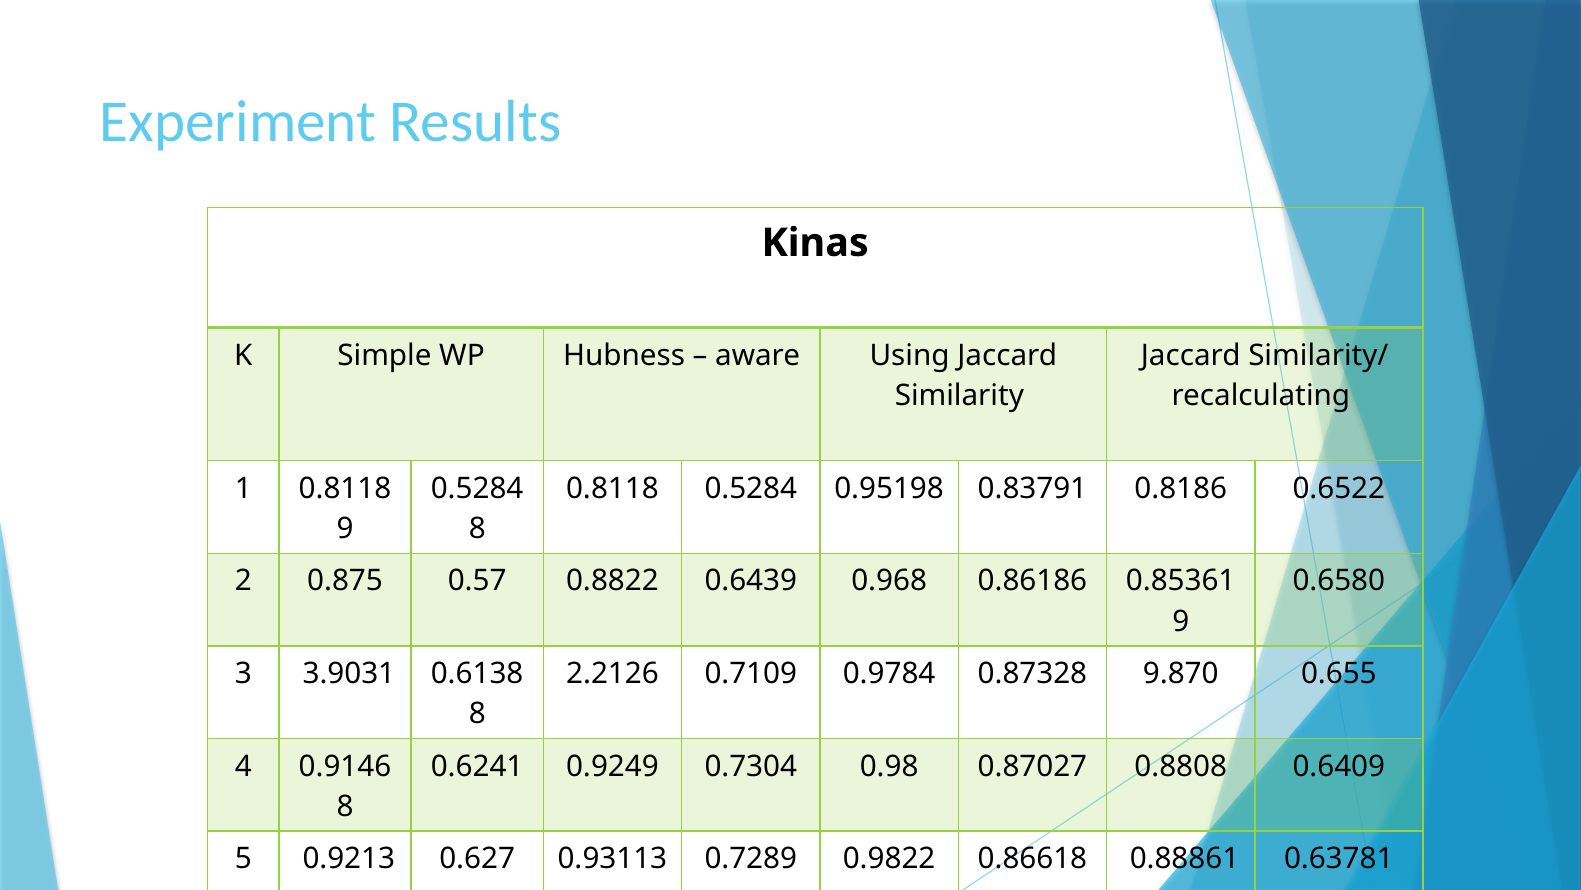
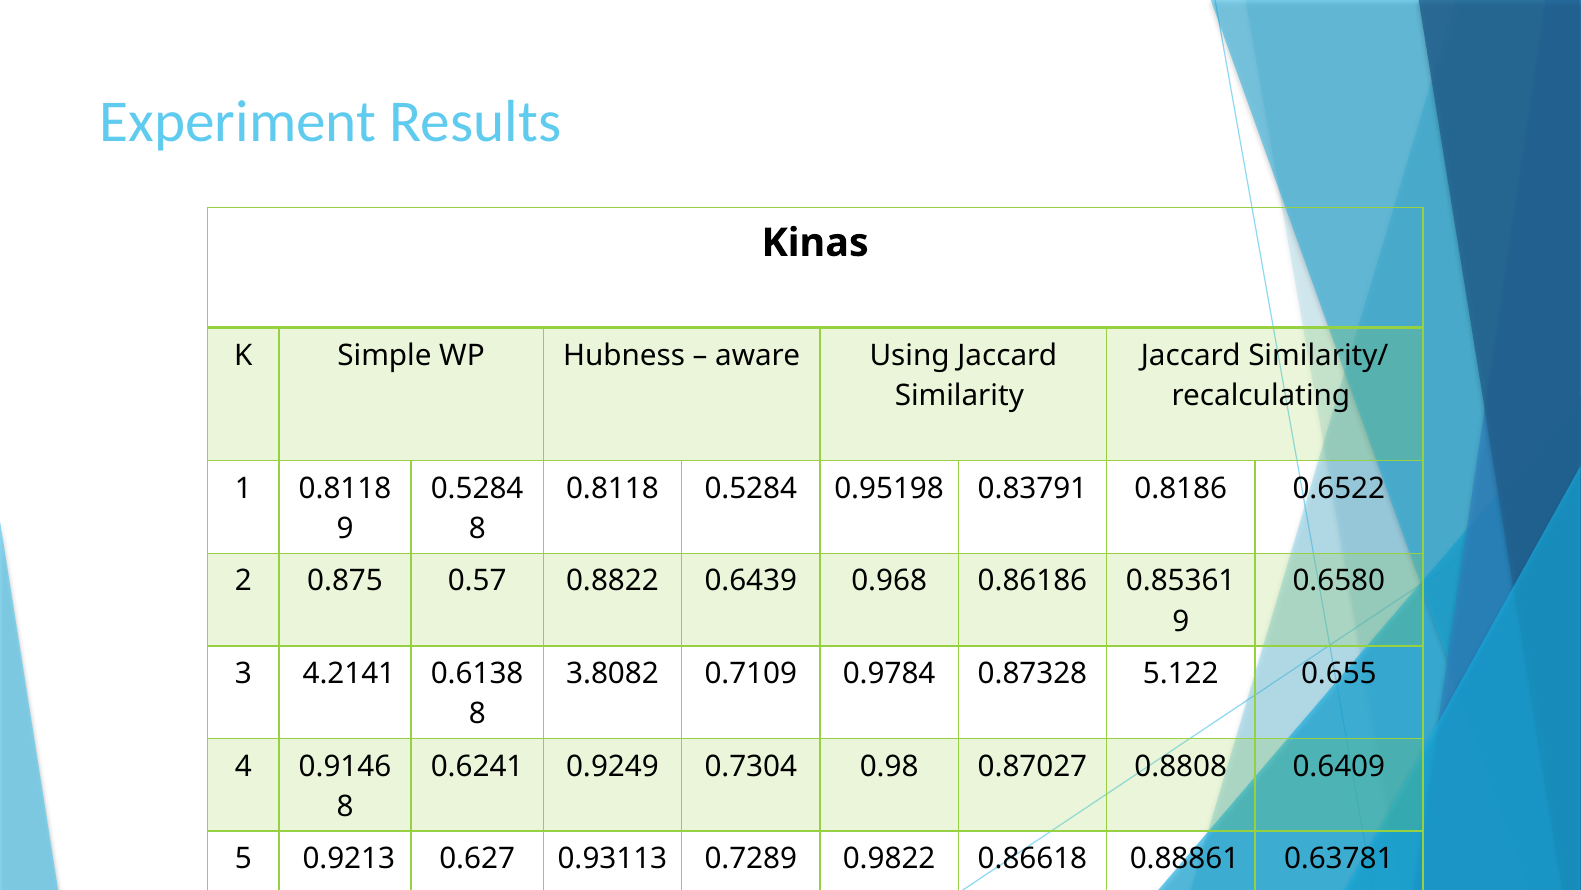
3.9031: 3.9031 -> 4.2141 (349, 673)
2.2126: 2.2126 -> 3.8082 (612, 673)
9.870: 9.870 -> 5.122 (1181, 673)
